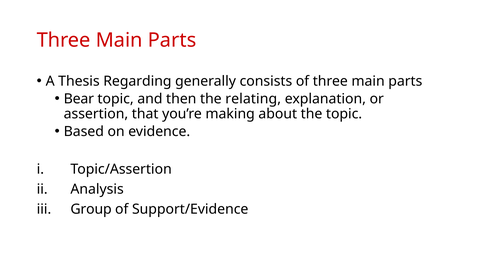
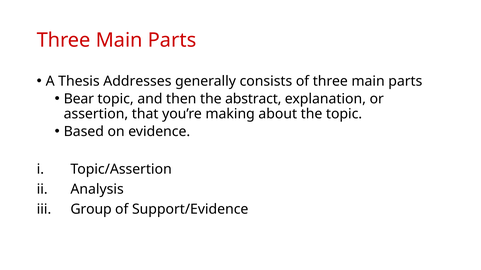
Regarding: Regarding -> Addresses (137, 81)
relating: relating -> abstract (253, 99)
